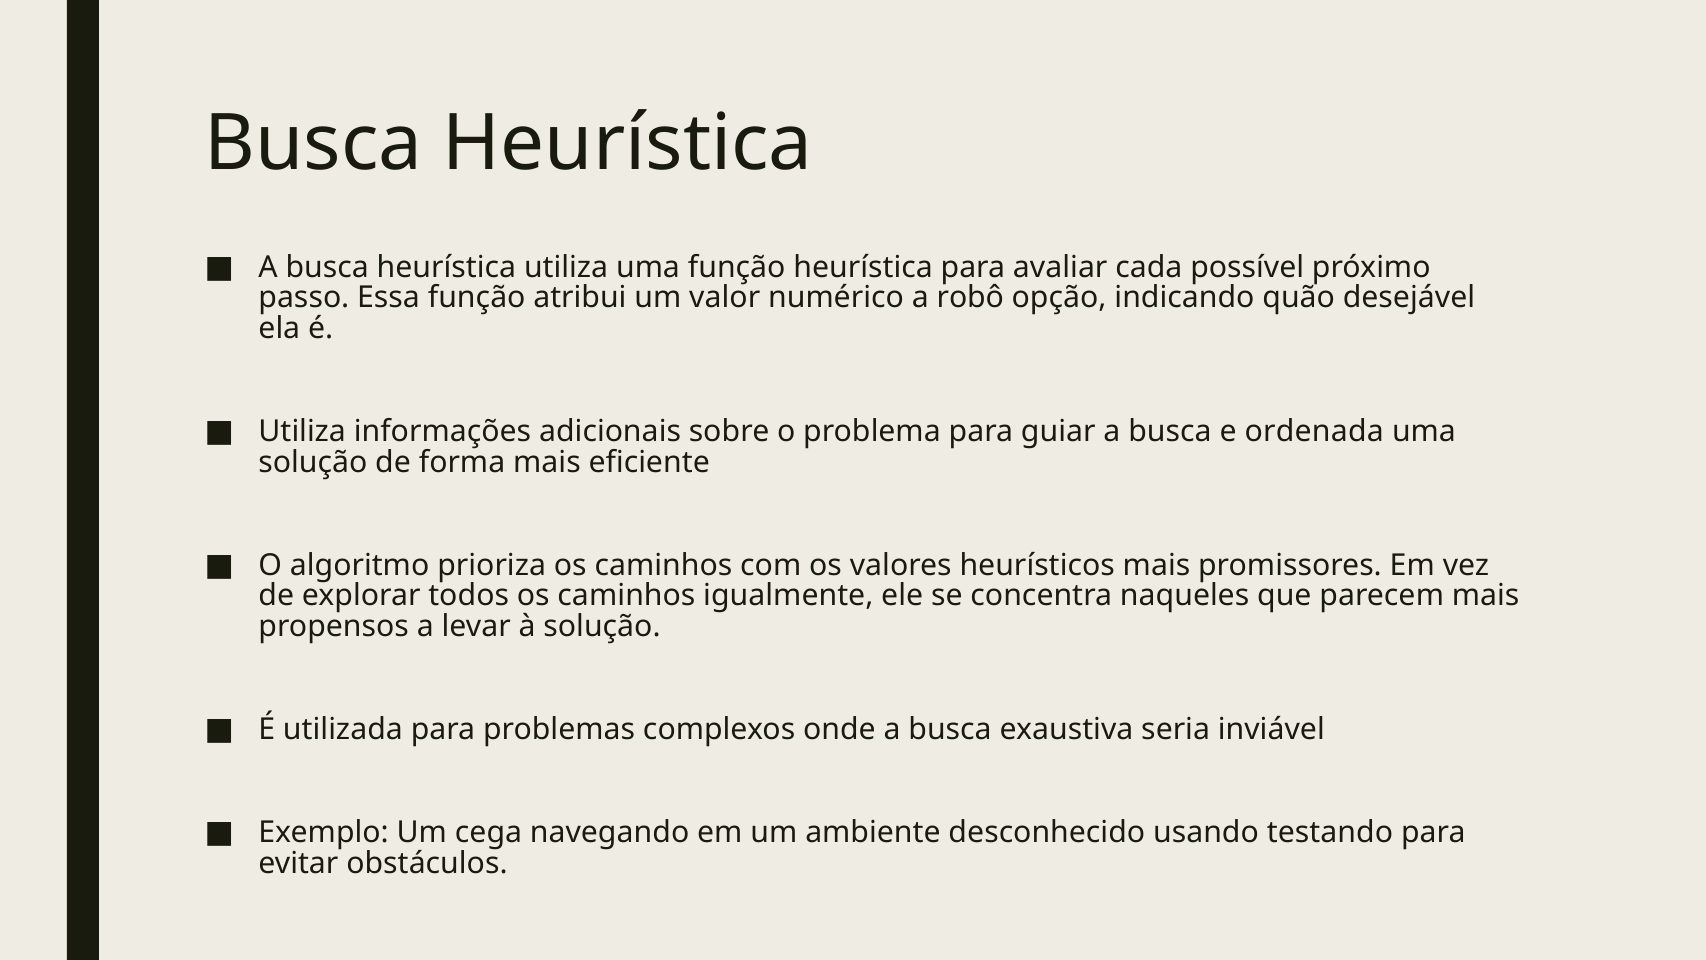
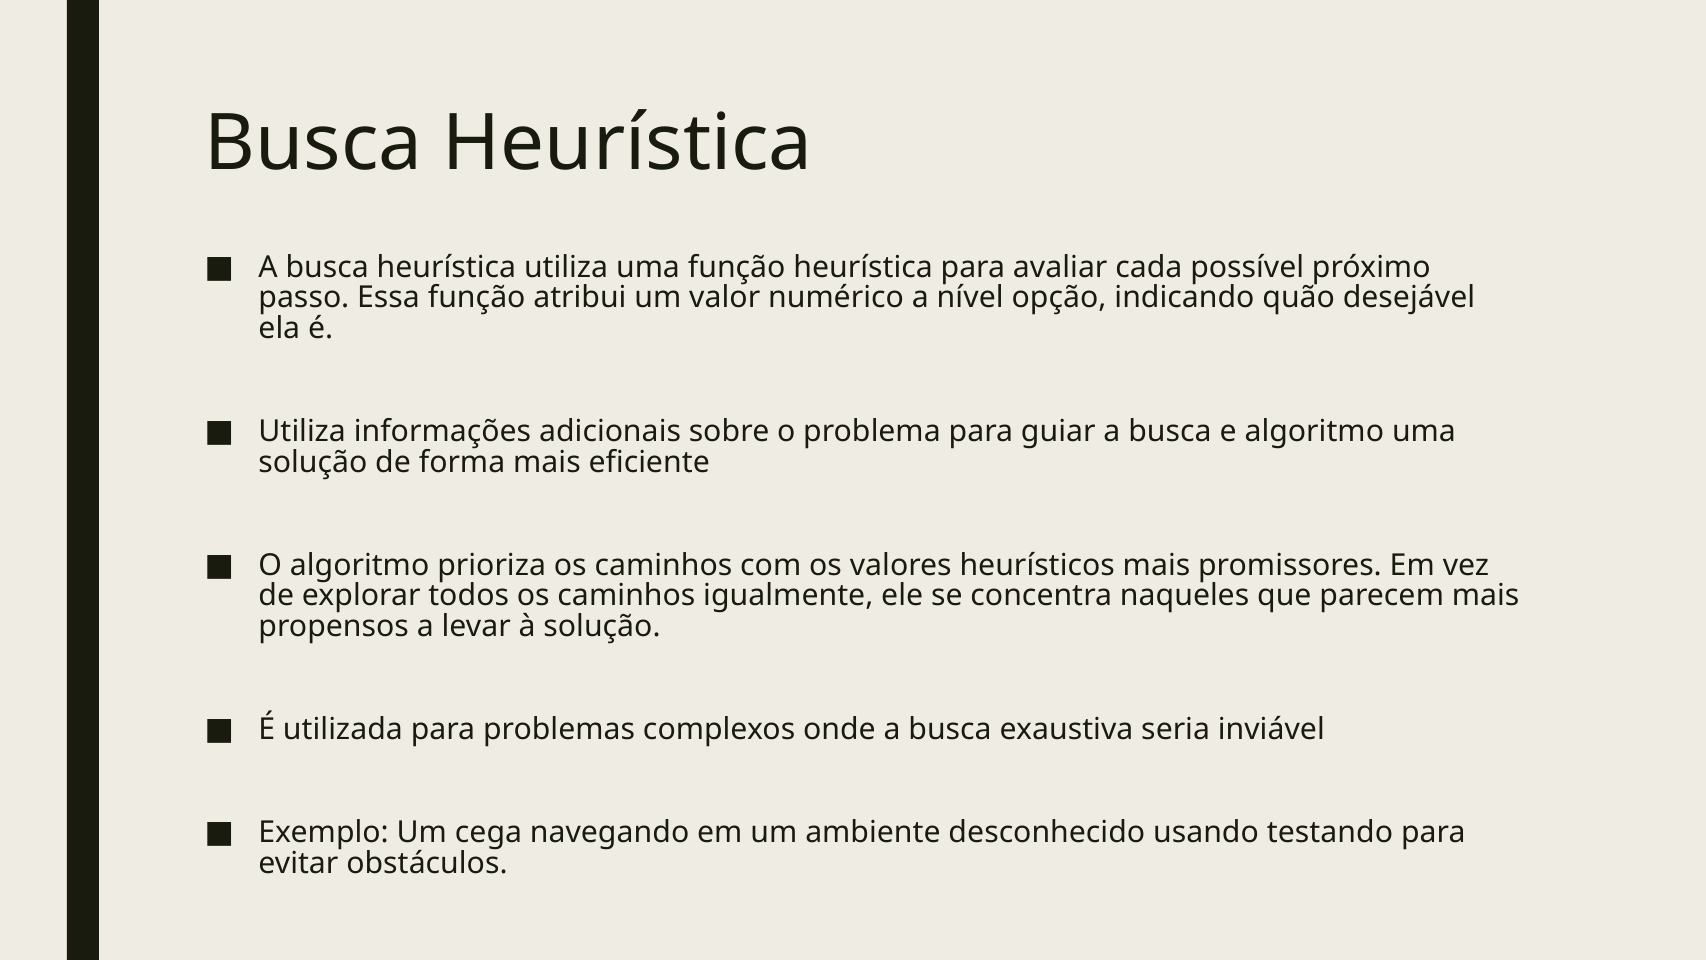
robô: robô -> nível (970, 298)
e ordenada: ordenada -> algoritmo (1314, 431)
